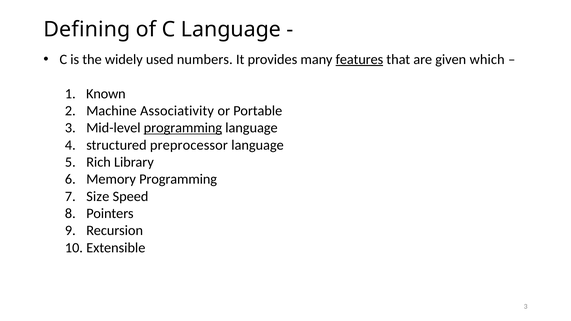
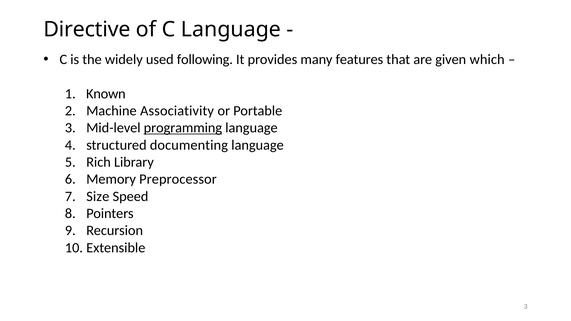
Defining: Defining -> Directive (87, 30)
numbers: numbers -> following (205, 59)
features underline: present -> none (359, 59)
preprocessor: preprocessor -> documenting (189, 145)
Memory Programming: Programming -> Preprocessor (178, 179)
